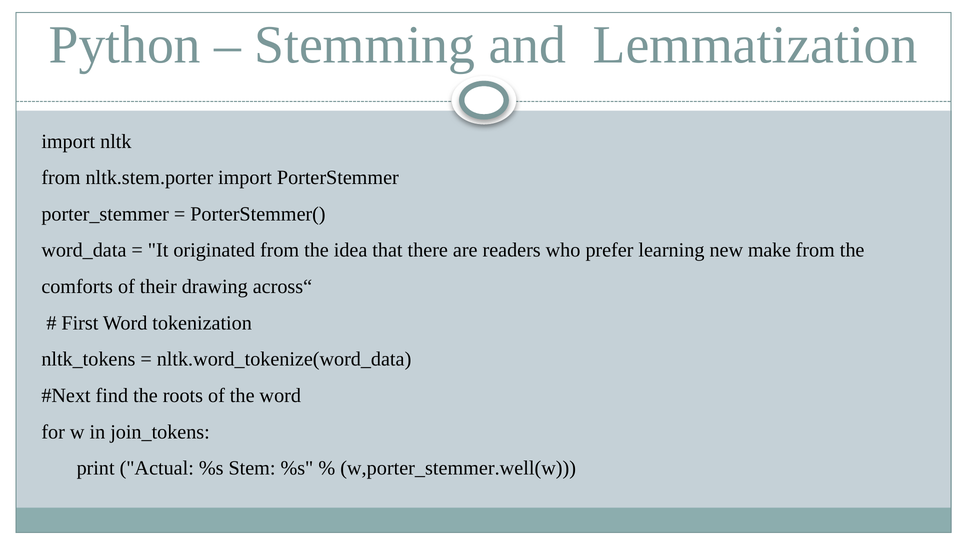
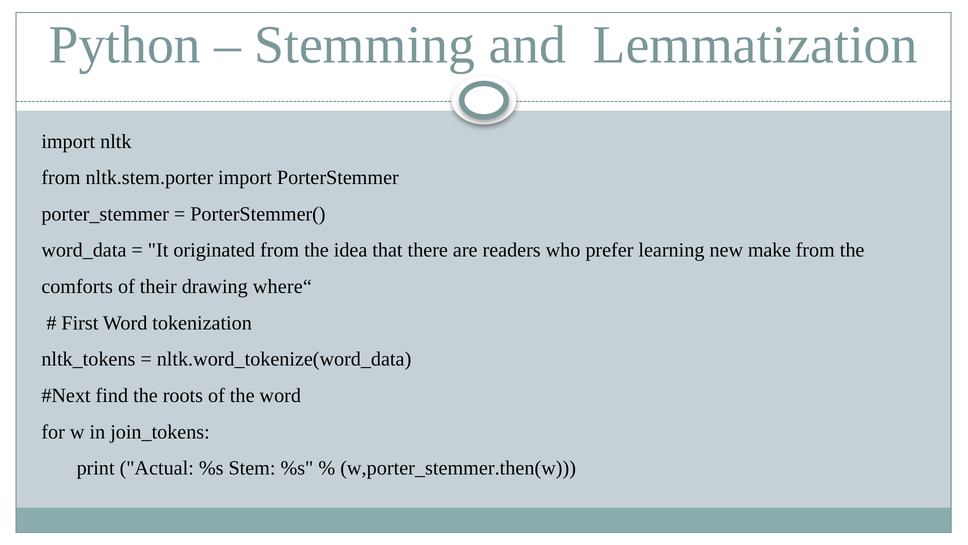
across“: across“ -> where“ (282, 286)
w,porter_stemmer.well(w: w,porter_stemmer.well(w -> w,porter_stemmer.then(w (458, 468)
